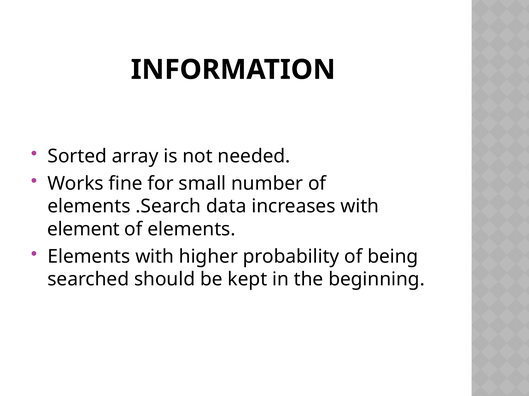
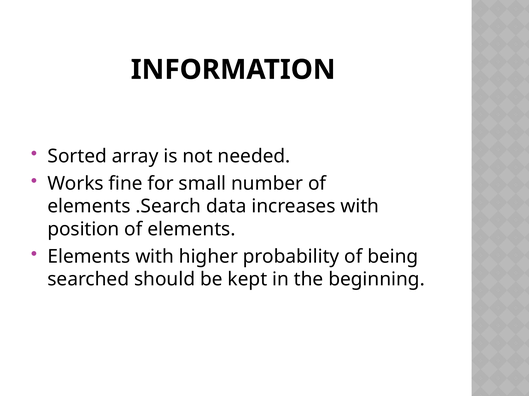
element: element -> position (83, 230)
